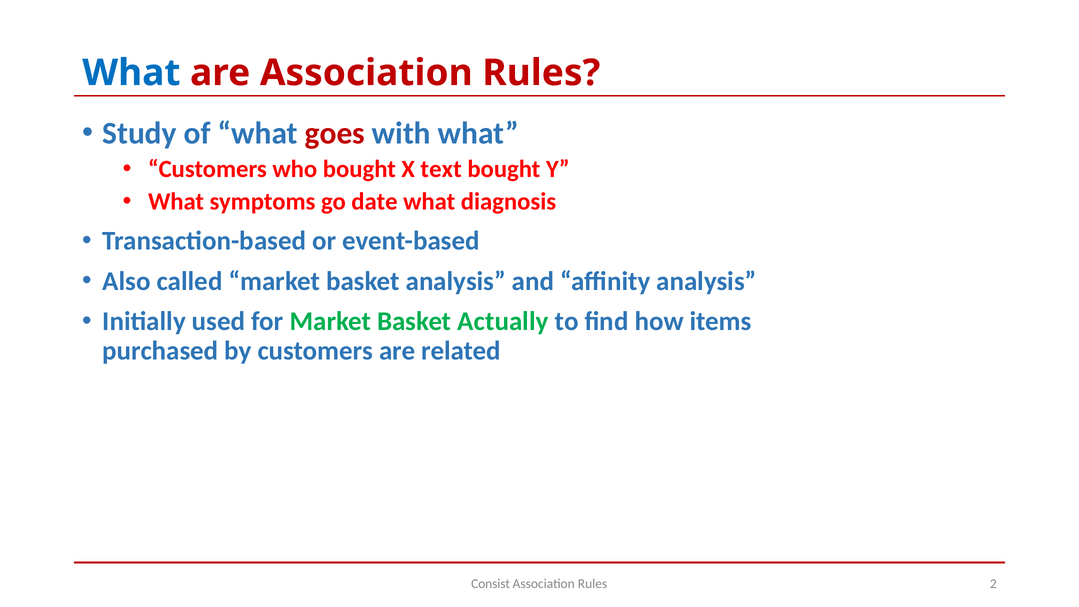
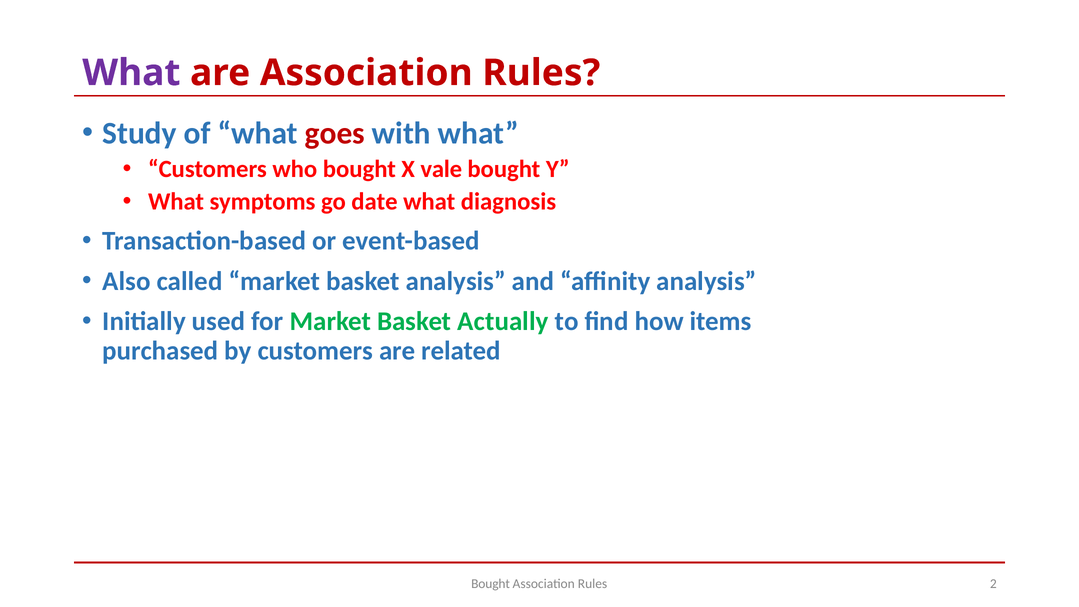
What colour: blue -> purple (131, 73)
text: text -> vale (441, 169)
Consist: Consist -> Bought (491, 584)
